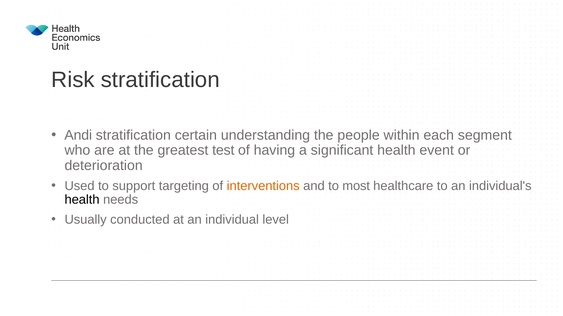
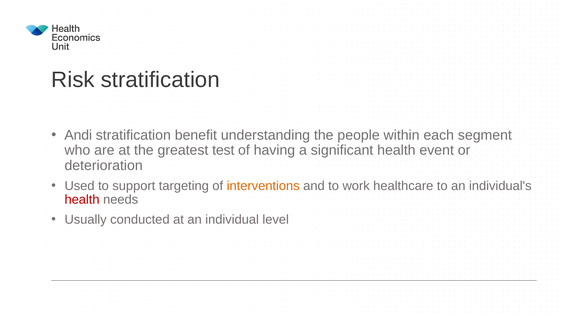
certain: certain -> benefit (196, 135)
most: most -> work (356, 186)
health colour: black -> red (82, 200)
